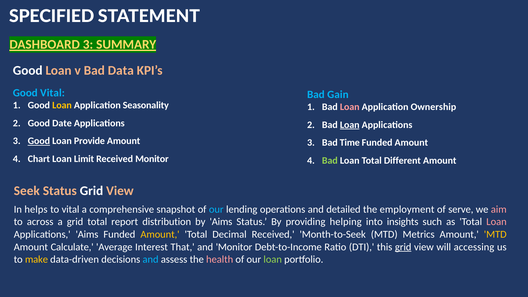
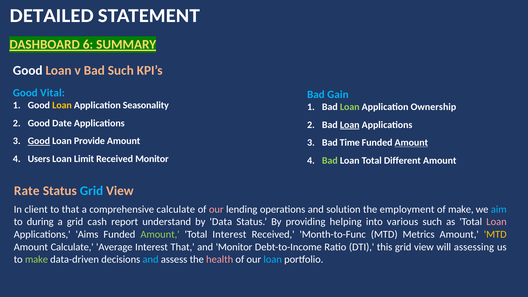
SPECIFIED: SPECIFIED -> DETAILED (52, 16)
DASHBOARD 3: 3 -> 6 (88, 45)
Bad Data: Data -> Such (121, 71)
Loan colour: pink -> light green (350, 107)
Amount underline: none -> present (411, 143)
Chart: Chart -> Users (39, 159)
Seek: Seek -> Rate (27, 191)
Grid colour: white -> light blue (91, 191)
helps: helps -> client (36, 209)
to vital: vital -> that (70, 209)
comprehensive snapshot: snapshot -> calculate (176, 209)
our colour: light blue -> pink (216, 209)
detailed: detailed -> solution (343, 209)
of serve: serve -> make (461, 209)
aim colour: pink -> light blue (499, 209)
across: across -> during (40, 222)
grid total: total -> cash (97, 222)
distribution: distribution -> understand (167, 222)
by Aims: Aims -> Data (221, 222)
insights: insights -> various (403, 222)
Amount colour: yellow -> light green (160, 234)
Total Decimal: Decimal -> Interest (229, 234)
Month-to-Seek: Month-to-Seek -> Month-to-Func (333, 234)
grid underline: present -> none (403, 247)
accessing: accessing -> assessing (474, 247)
make colour: yellow -> light green (37, 259)
loan colour: light green -> light blue (273, 259)
